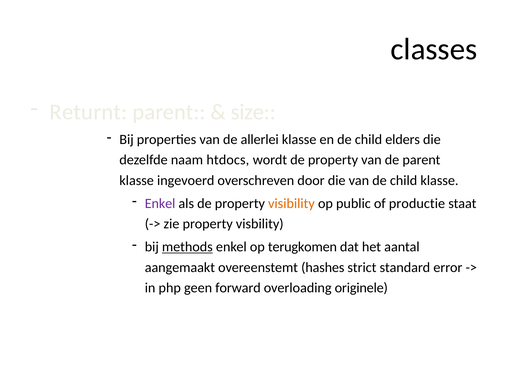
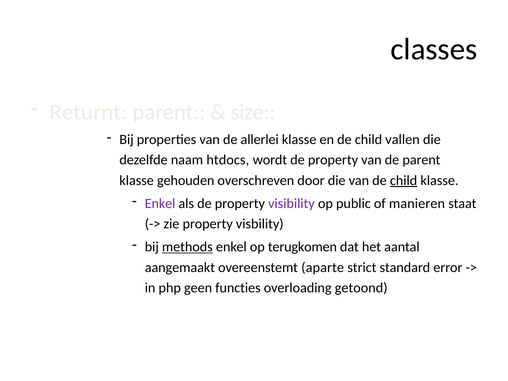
elders: elders -> vallen (403, 140)
ingevoerd: ingevoerd -> gehouden (186, 180)
child underline: none -> present (404, 180)
visibility colour: orange -> purple (291, 204)
productie: productie -> manieren (417, 204)
hashes: hashes -> aparte (323, 267)
forward: forward -> functies (238, 288)
originele: originele -> getoond (361, 288)
